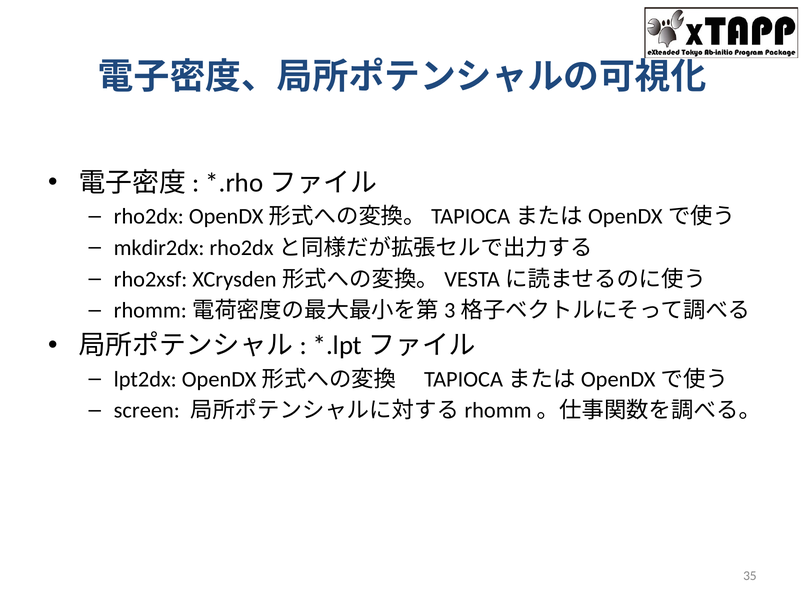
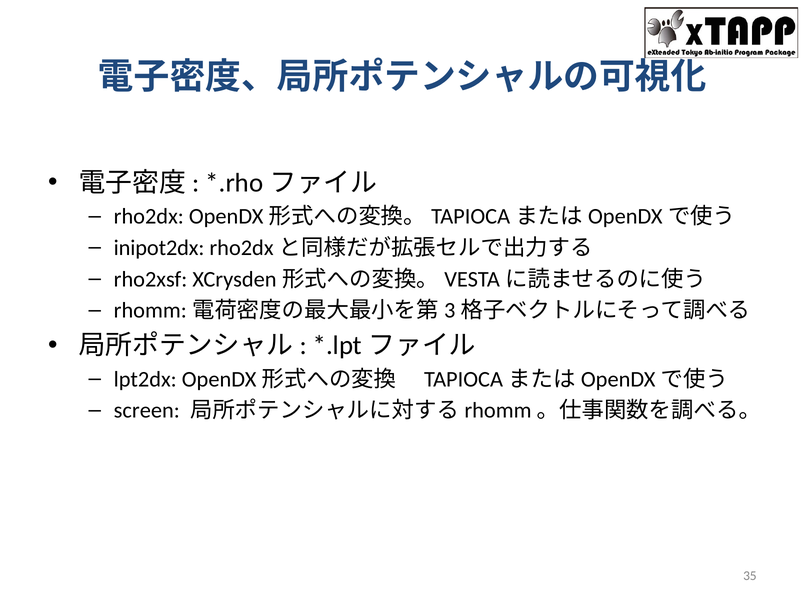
mkdir2dx: mkdir2dx -> inipot2dx (159, 248)
